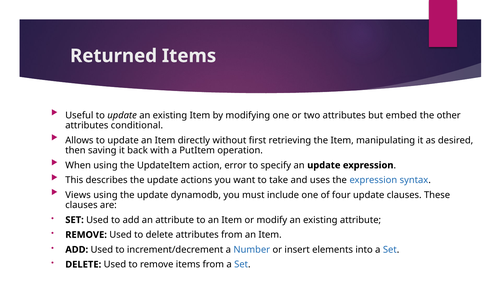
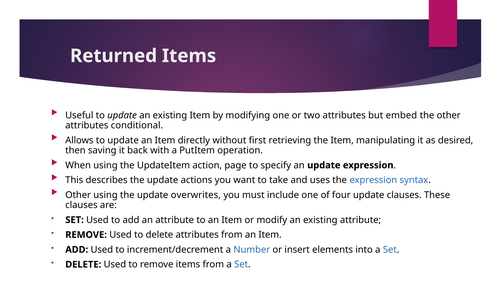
error: error -> page (236, 165)
Views: Views -> Other (78, 195)
dynamodb: dynamodb -> overwrites (196, 195)
